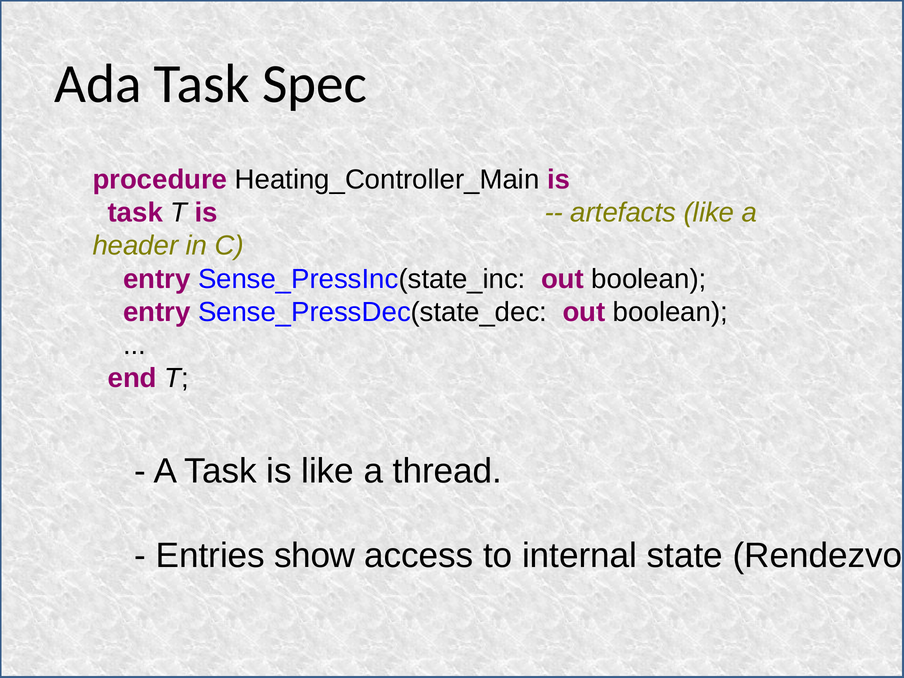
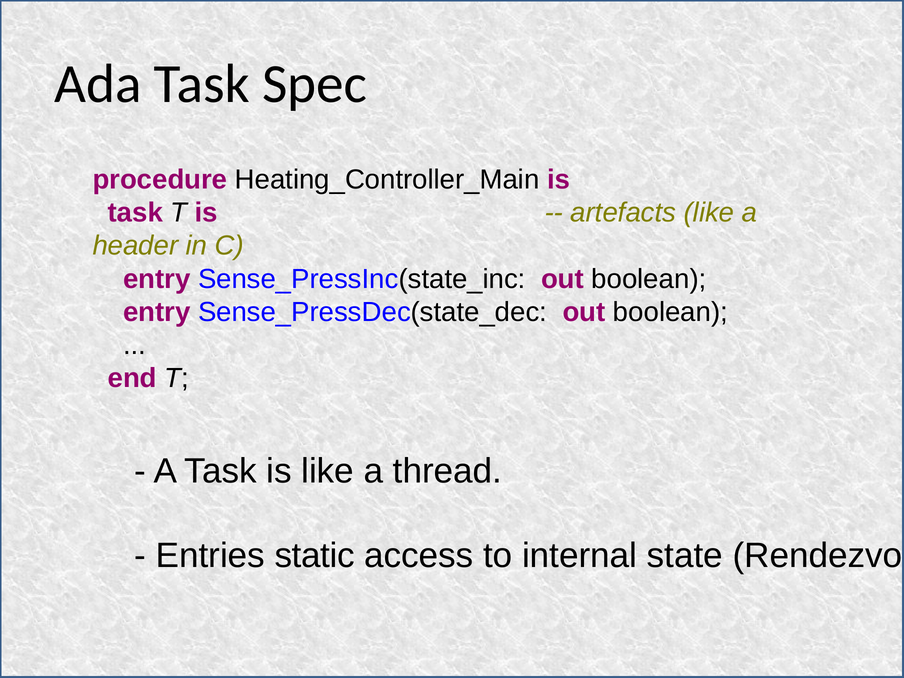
show: show -> static (315, 556)
